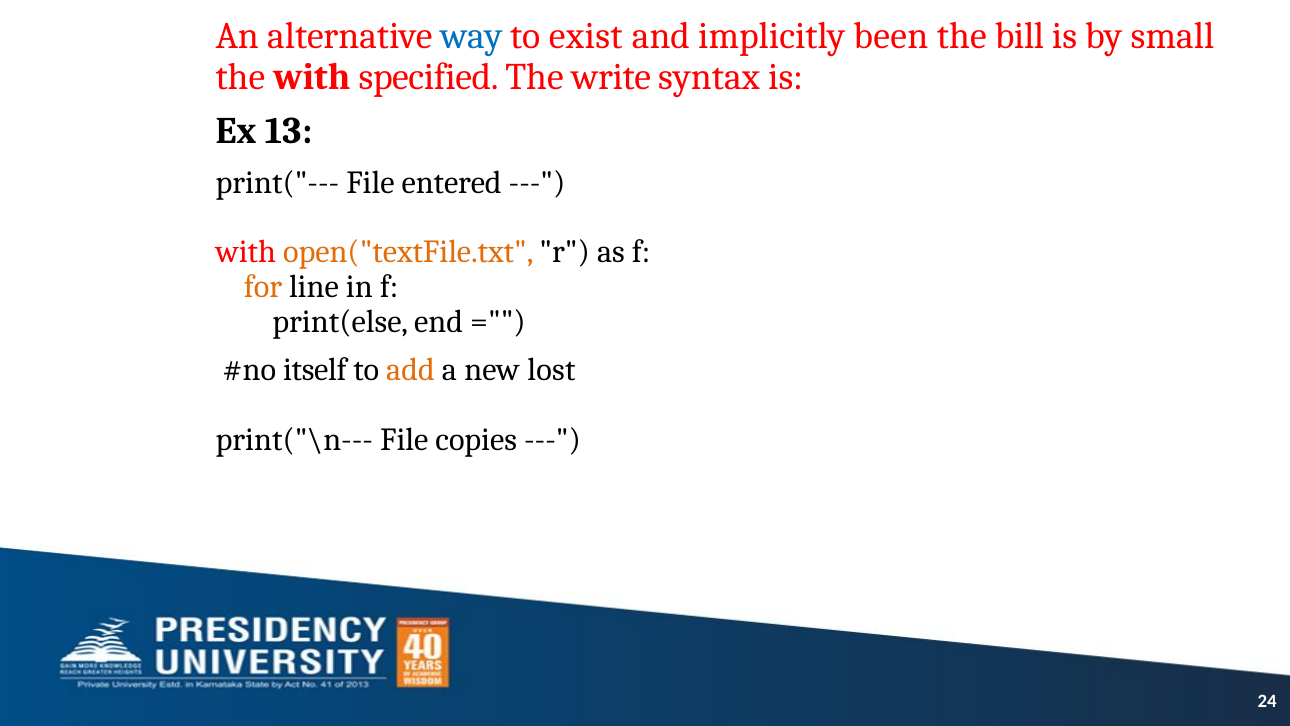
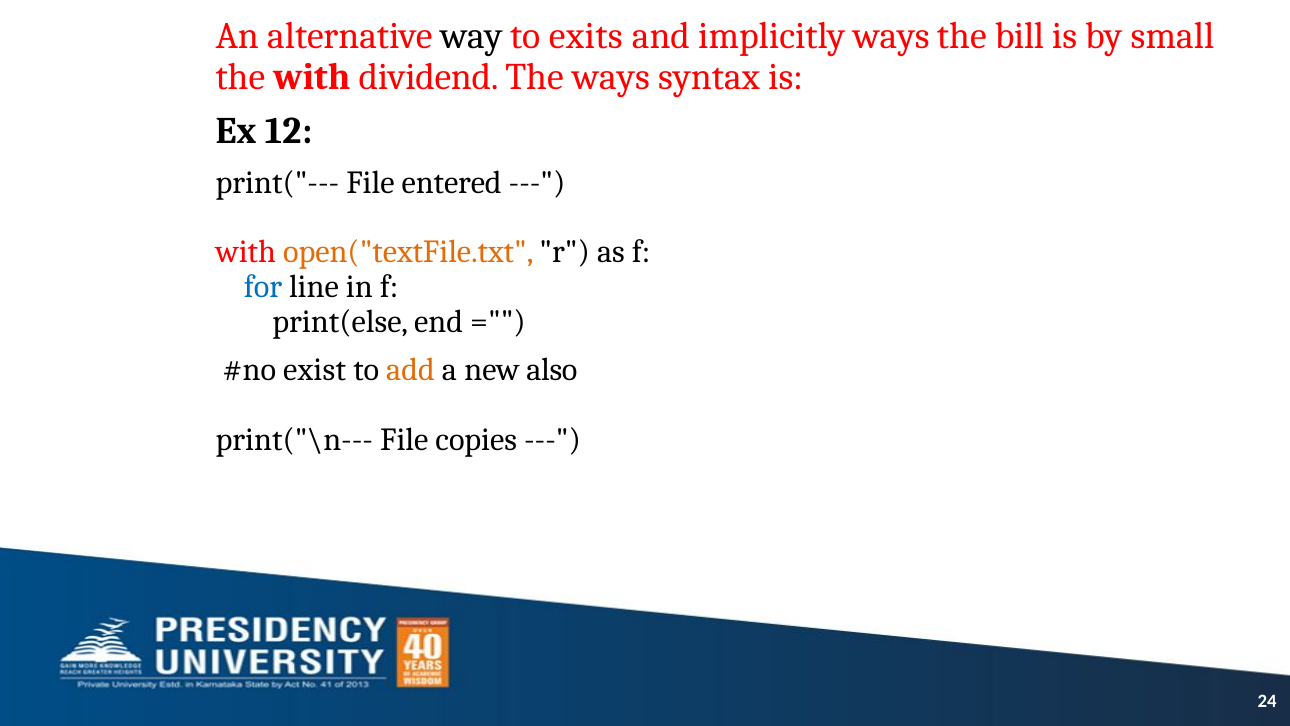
way colour: blue -> black (472, 36)
exist: exist -> exits (586, 36)
implicitly been: been -> ways (891, 36)
specified: specified -> dividend (429, 77)
The write: write -> ways (611, 77)
13: 13 -> 12 (289, 131)
for colour: orange -> blue (263, 287)
itself: itself -> exist (315, 370)
lost: lost -> also (552, 370)
